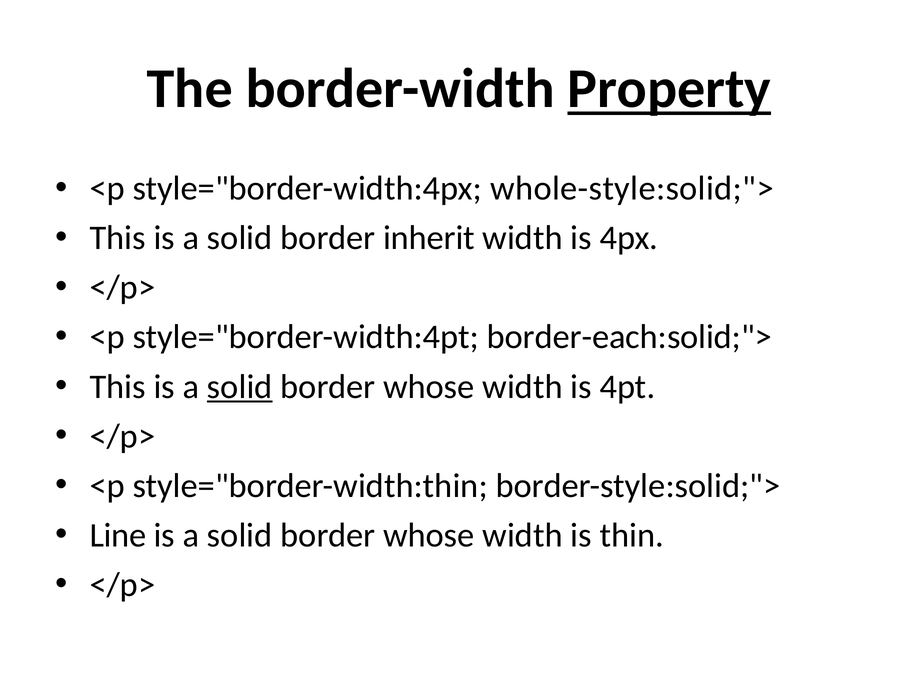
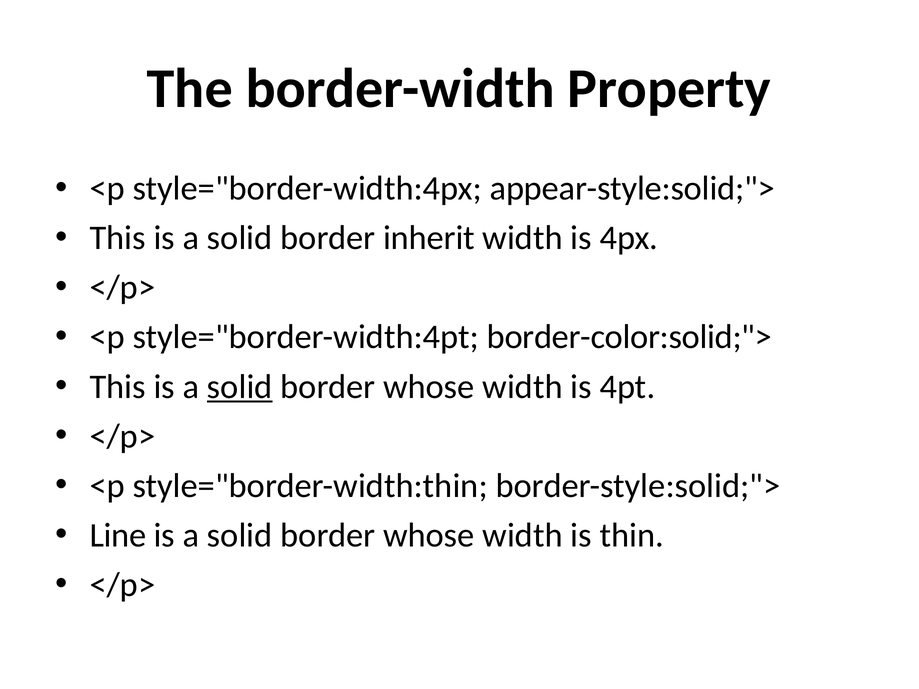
Property underline: present -> none (669, 89)
whole-style:solid;">: whole-style:solid;"> -> appear-style:solid;"> (632, 189)
border-each:solid;">: border-each:solid;"> -> border-color:solid;"> (629, 337)
